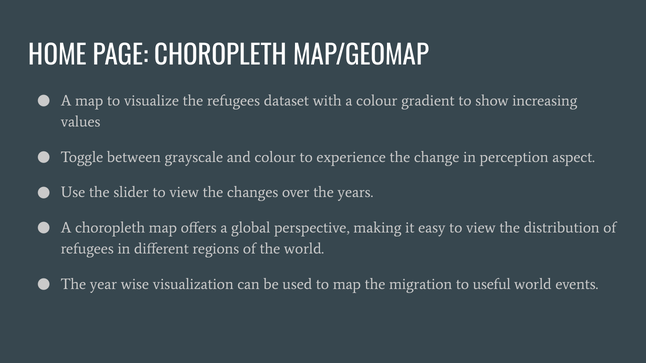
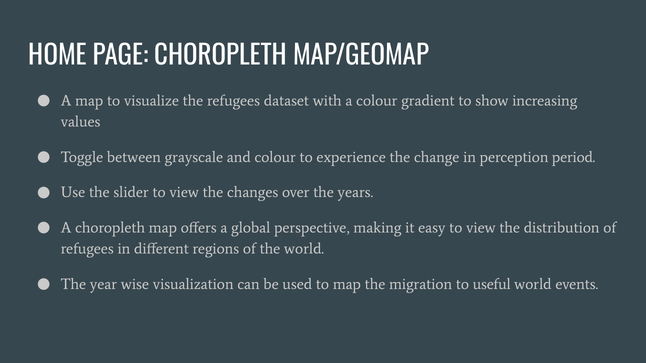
aspect: aspect -> period (574, 157)
